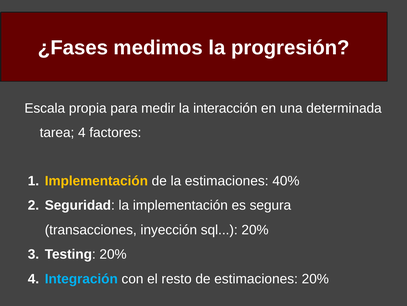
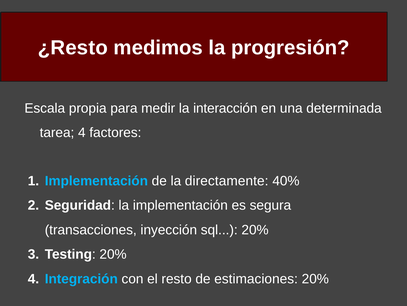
¿Fases: ¿Fases -> ¿Resto (73, 48)
Implementación colour: yellow -> light blue (96, 181)
la estimaciones: estimaciones -> directamente (227, 181)
